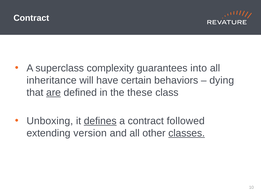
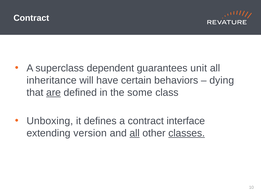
complexity: complexity -> dependent (110, 68)
into: into -> unit (199, 68)
these: these -> some (140, 92)
defines underline: present -> none (100, 121)
followed: followed -> interface (186, 121)
all underline: none -> present (135, 133)
